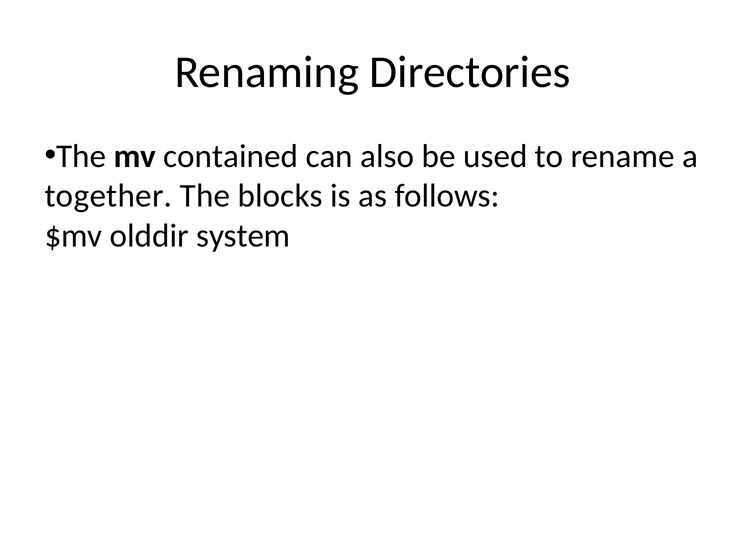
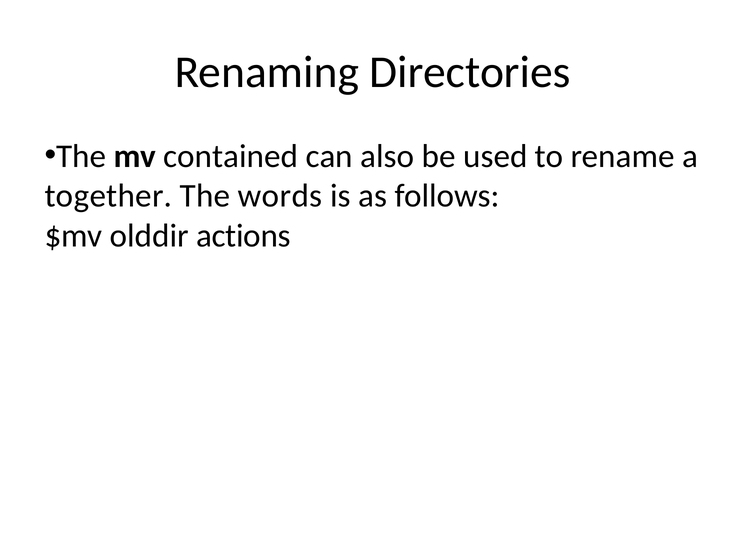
blocks: blocks -> words (280, 196)
system: system -> actions (243, 236)
